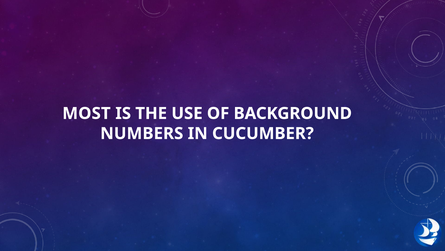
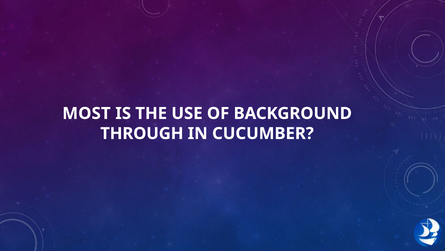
NUMBERS: NUMBERS -> THROUGH (142, 133)
